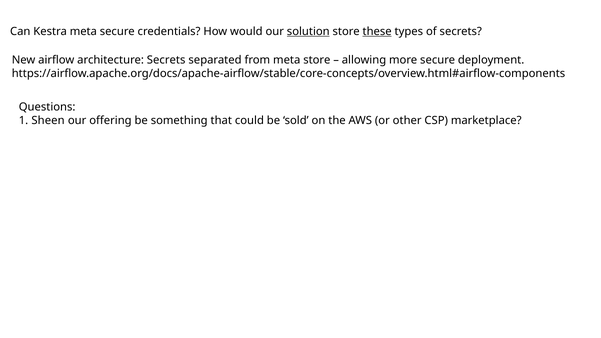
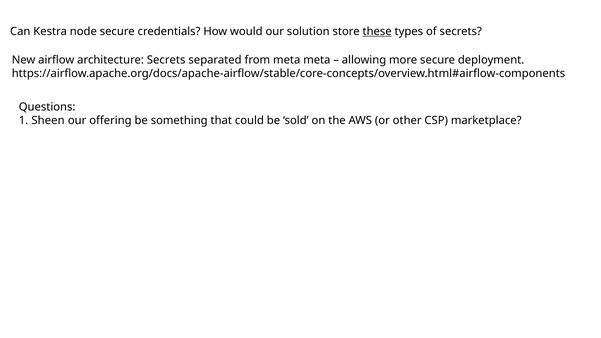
Kestra meta: meta -> node (83, 32)
solution underline: present -> none (308, 32)
meta store: store -> meta (317, 60)
